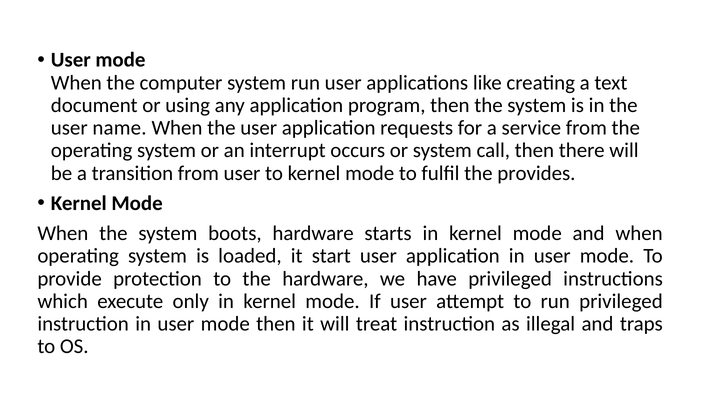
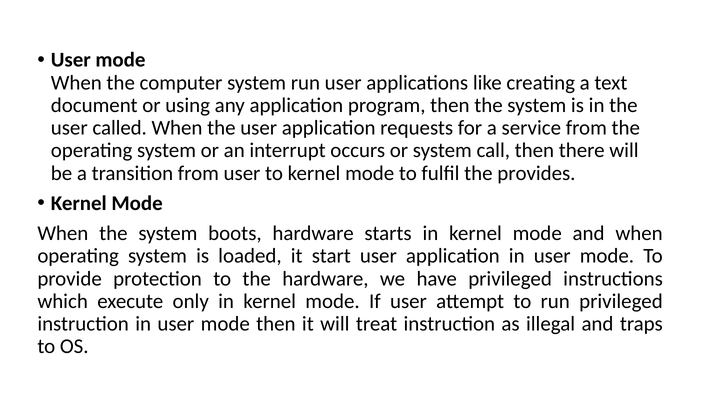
name: name -> called (120, 128)
